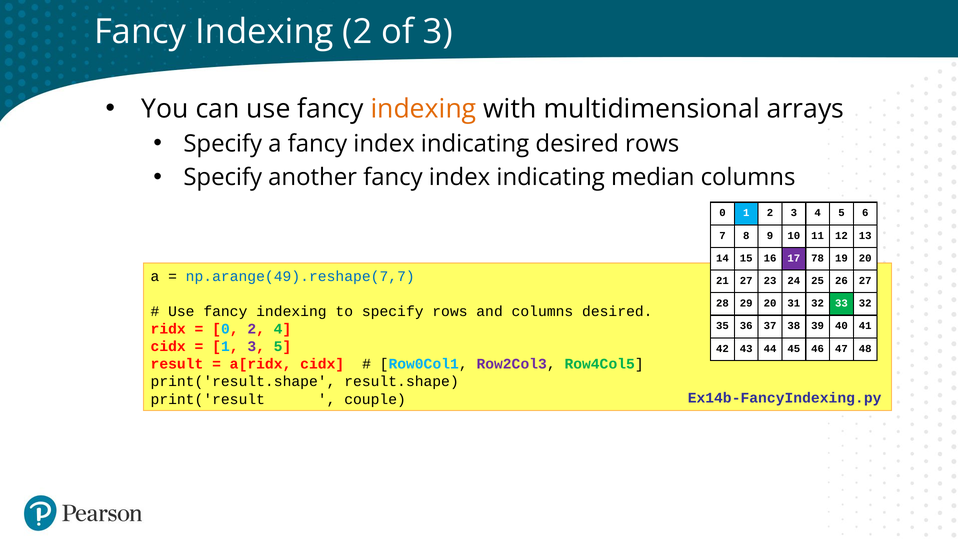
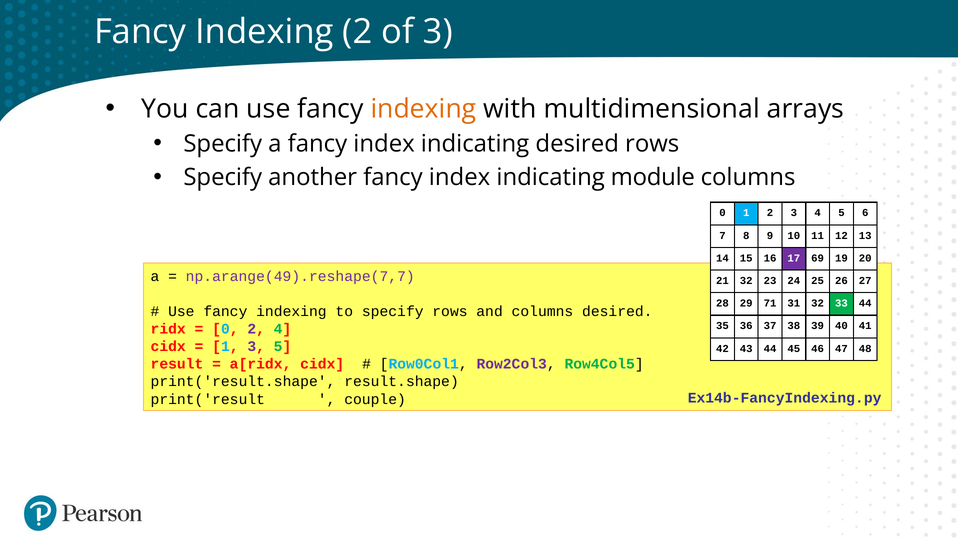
median: median -> module (653, 177)
78: 78 -> 69 (818, 258)
np.arange(49).reshape(7,7 colour: blue -> purple (300, 276)
21 27: 27 -> 32 (746, 281)
29 20: 20 -> 71 (770, 303)
33 32: 32 -> 44 (865, 303)
